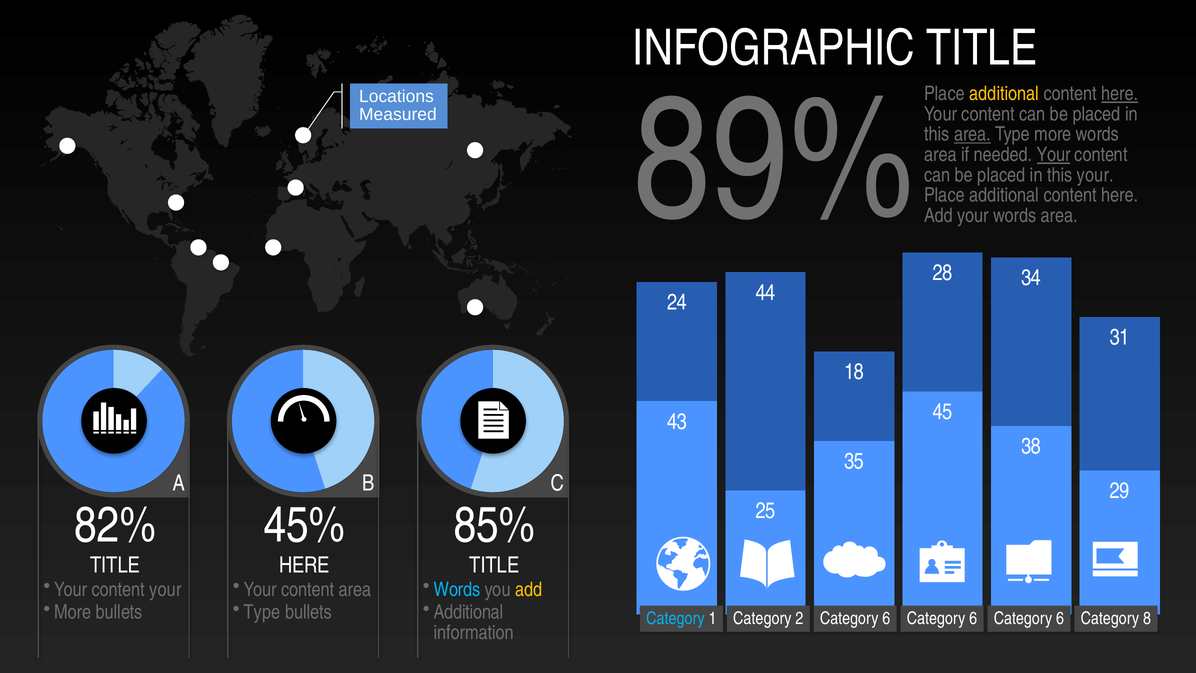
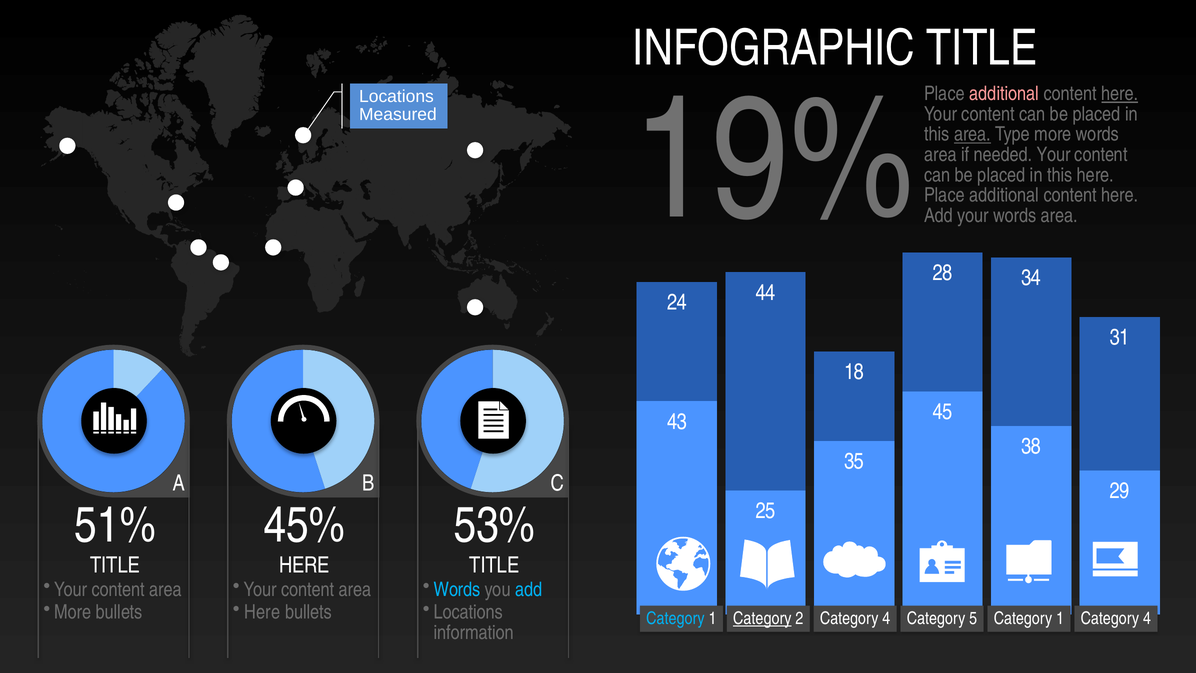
89%: 89% -> 19% (774, 160)
additional colour: yellow -> pink (1004, 94)
Your underline: present -> none (1054, 155)
this your: your -> here (1095, 175)
82%: 82% -> 51% (115, 525)
85%: 85% -> 53% (494, 525)
your: your -> area (166, 589)
add colour: yellow -> light blue (529, 589)
Type: Type -> Here (262, 612)
Additional: Additional -> Locations (468, 612)
Category underline: none -> present (762, 618)
2 Category 6: 6 -> 4 (886, 618)
6: 6 -> 5 (973, 618)
6: 6 -> 1 (1060, 618)
8: 8 -> 4 (1147, 618)
